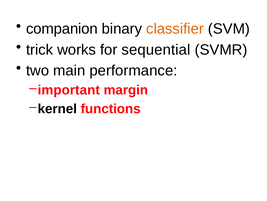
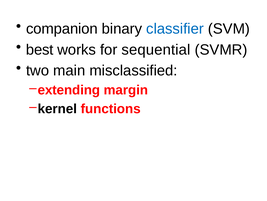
classifier colour: orange -> blue (175, 29)
trick: trick -> best (40, 50)
performance: performance -> misclassified (133, 70)
important: important -> extending (69, 90)
